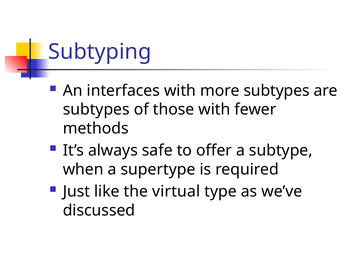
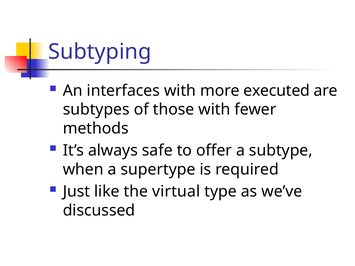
more subtypes: subtypes -> executed (277, 91)
